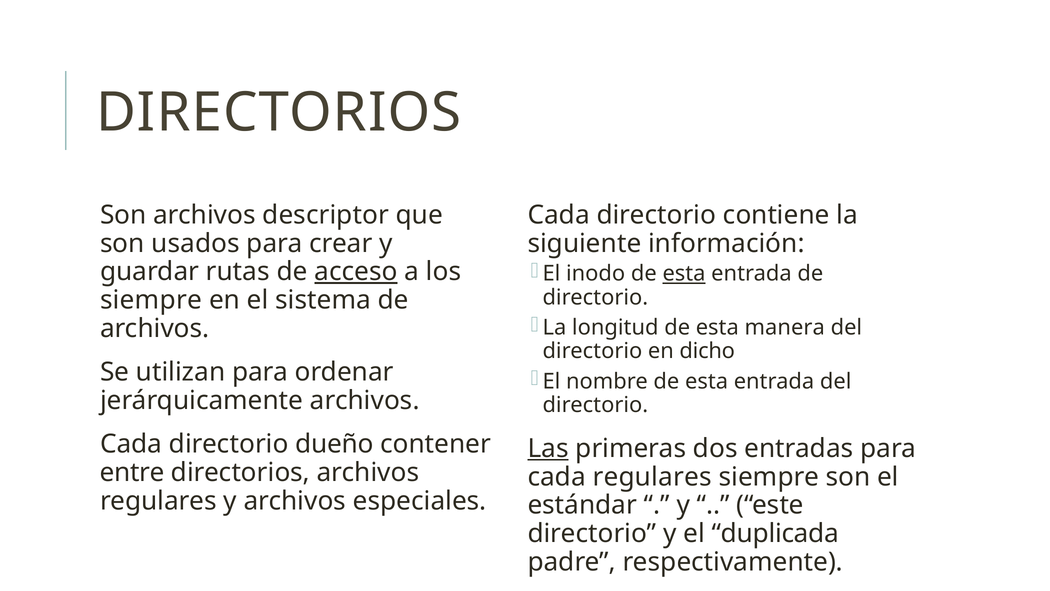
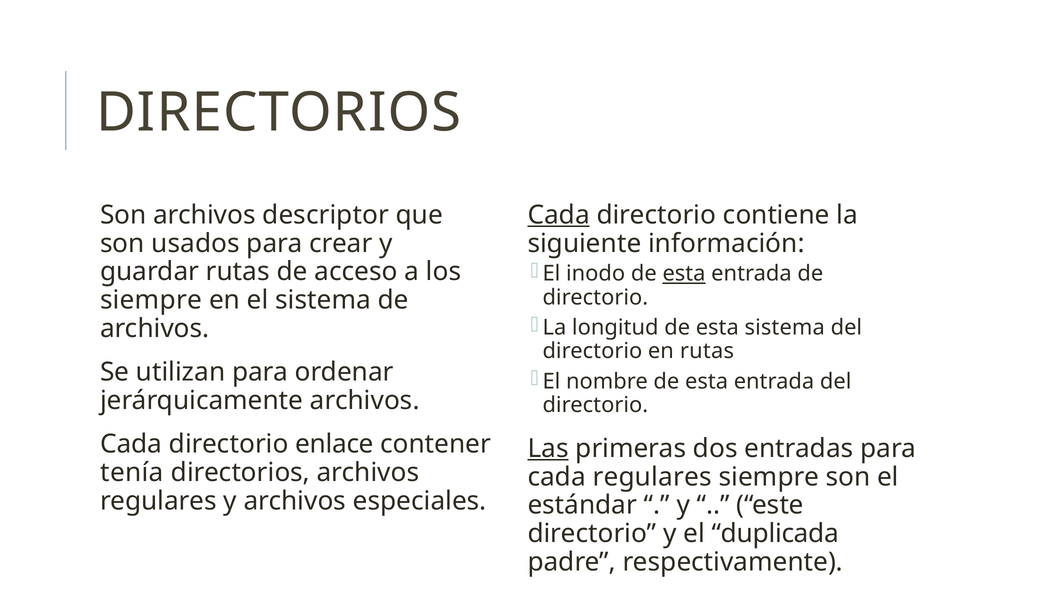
Cada underline: none -> present (559, 215)
acceso underline: present -> none (356, 272)
esta manera: manera -> sistema (785, 327)
en dicho: dicho -> rutas (707, 351)
dueño: dueño -> enlace (334, 444)
entre: entre -> tenía (132, 472)
